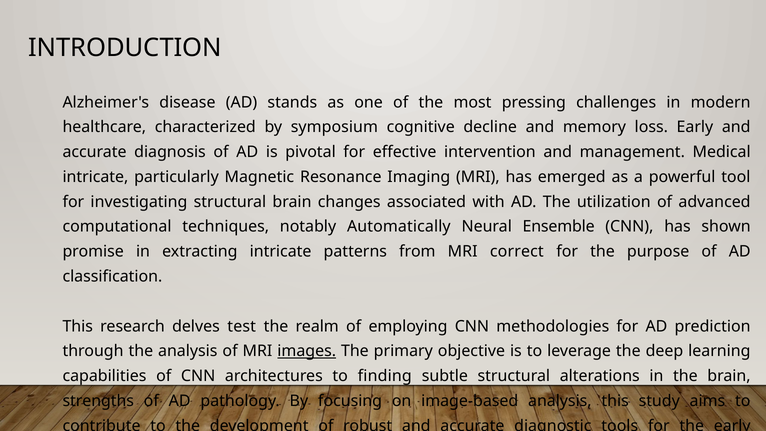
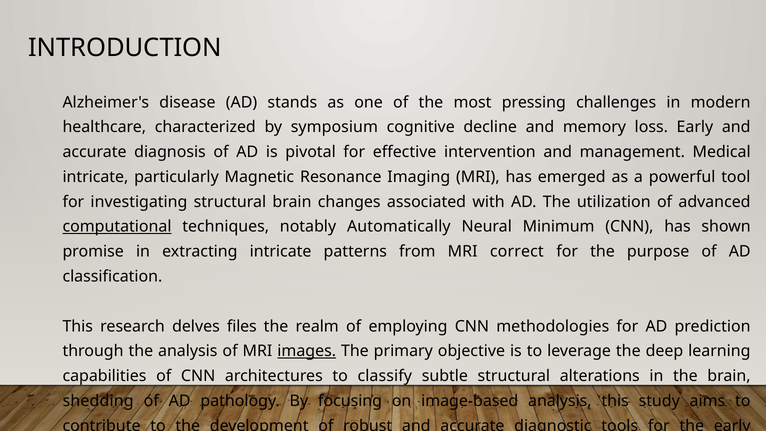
computational underline: none -> present (117, 227)
Ensemble: Ensemble -> Minimum (559, 227)
test: test -> files (242, 326)
finding: finding -> classify (385, 376)
strengths: strengths -> shedding (98, 401)
